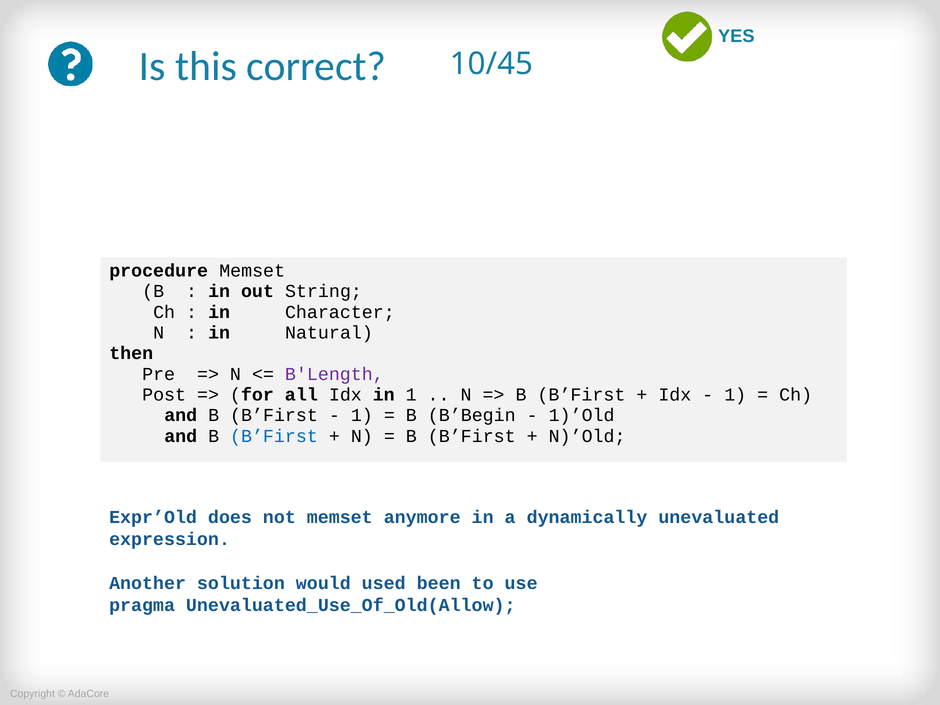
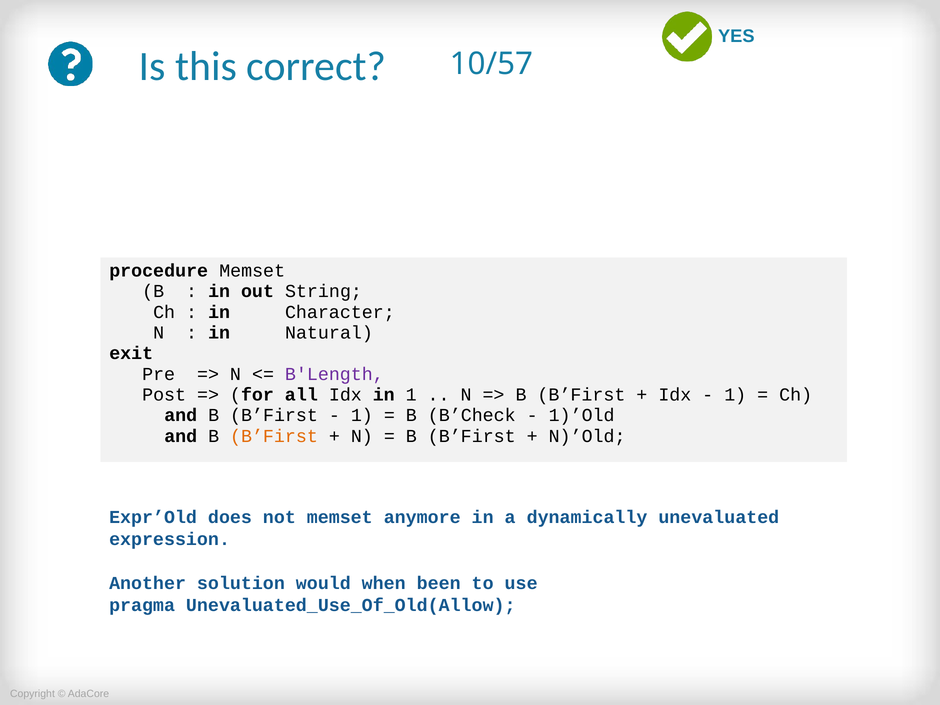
10/45: 10/45 -> 10/57 (491, 64)
then: then -> exit (131, 353)
B’Begin: B’Begin -> B’Check (472, 415)
B’First colour: blue -> orange (274, 436)
used: used -> when (384, 583)
